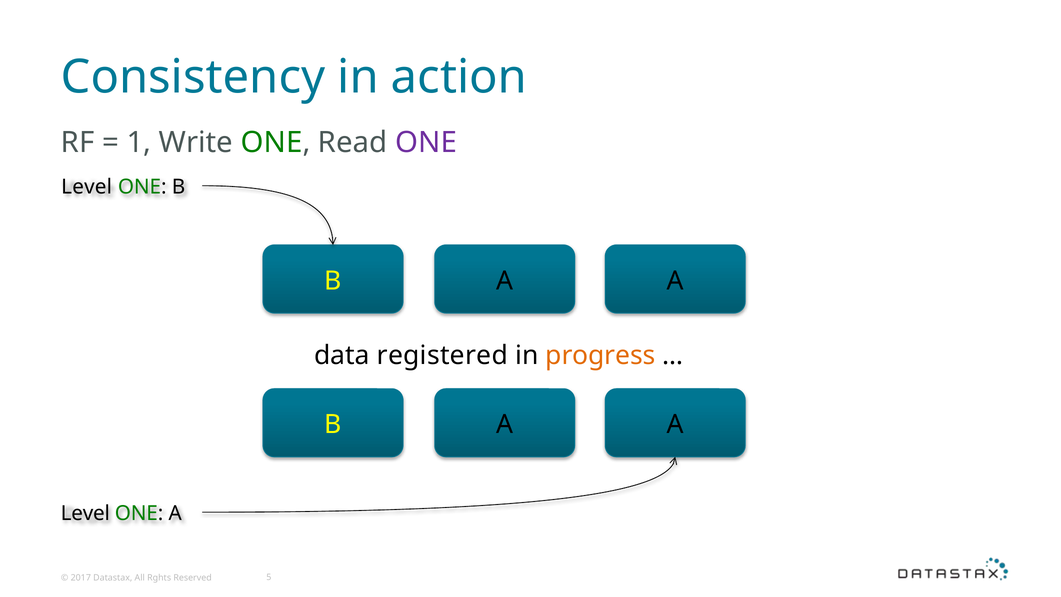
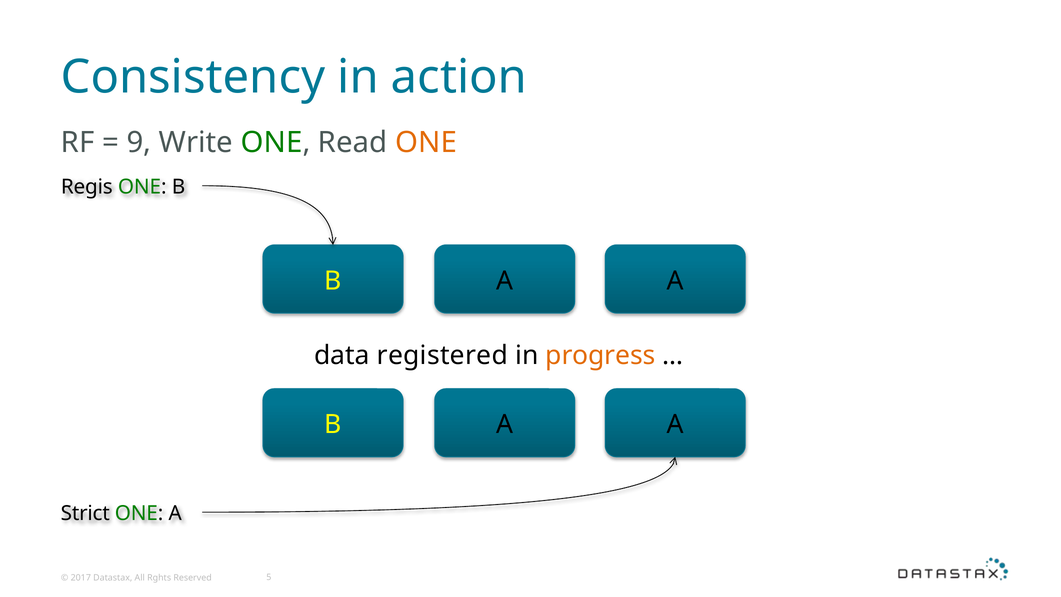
1: 1 -> 9 (139, 143)
ONE colour: purple -> orange (426, 143)
Level: Level -> Regis (87, 187)
Level: Level -> Strict (85, 513)
